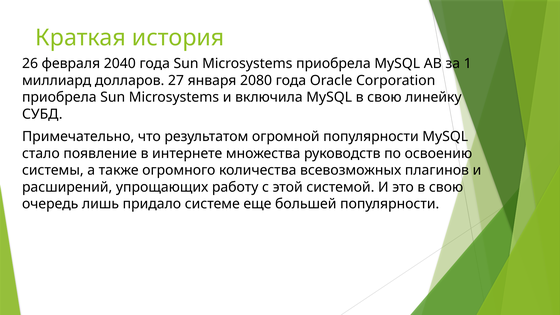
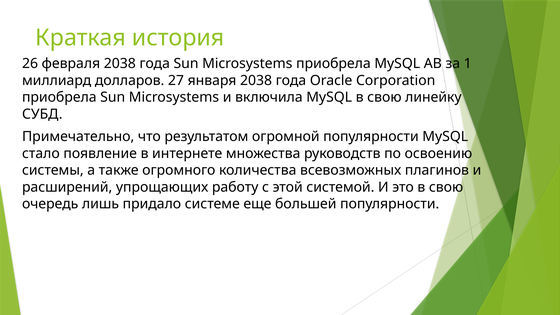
февраля 2040: 2040 -> 2038 (120, 64)
января 2080: 2080 -> 2038 (256, 80)
